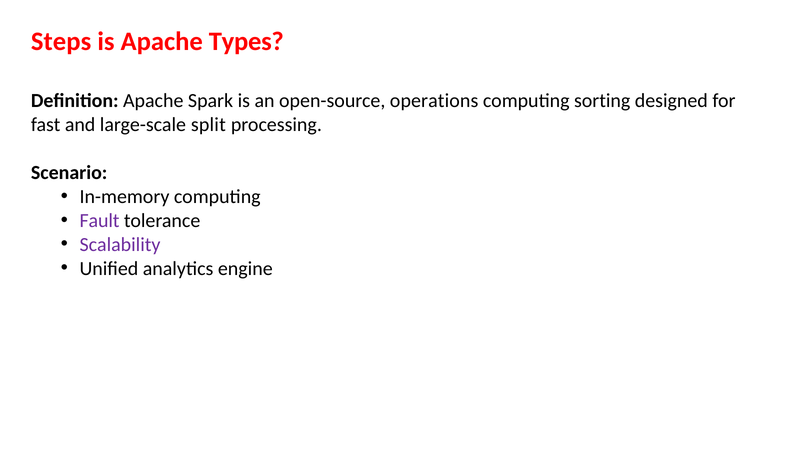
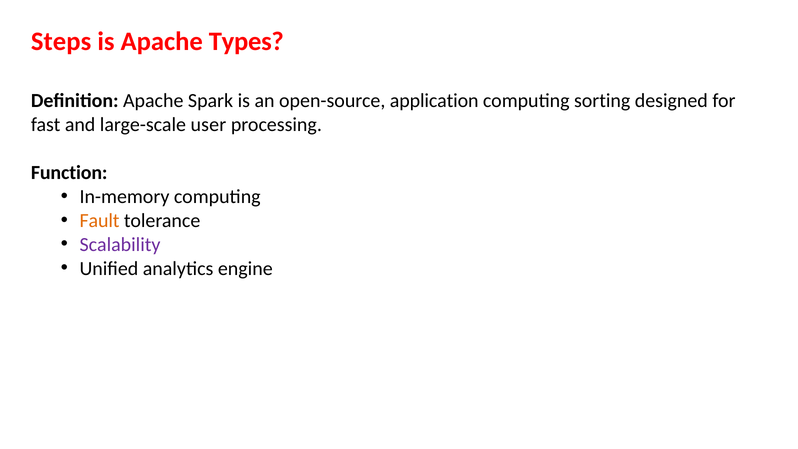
operations: operations -> application (434, 101)
split: split -> user (208, 125)
Scenario: Scenario -> Function (69, 173)
Fault colour: purple -> orange (100, 220)
